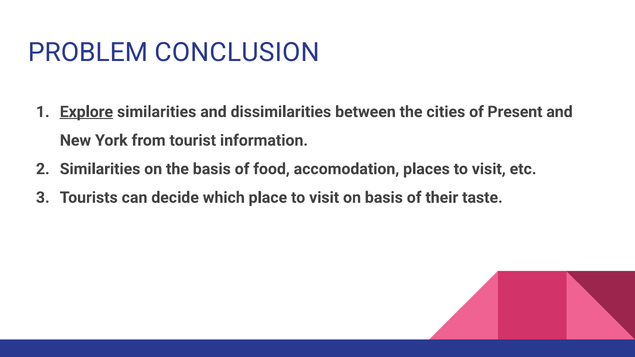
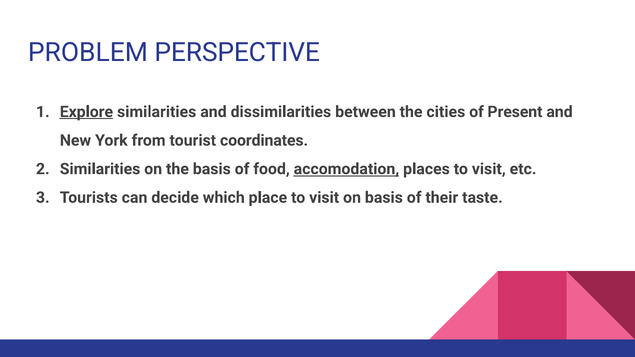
CONCLUSION: CONCLUSION -> PERSPECTIVE (237, 53)
information: information -> coordinates (264, 140)
accomodation underline: none -> present (346, 169)
